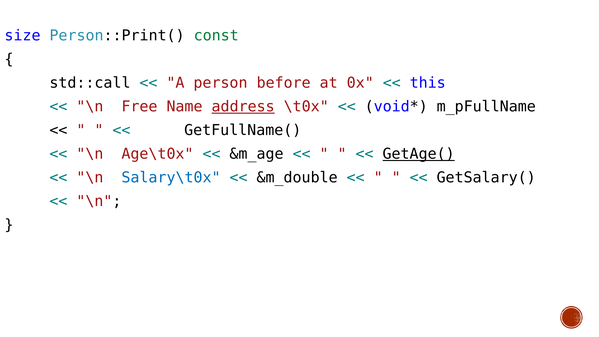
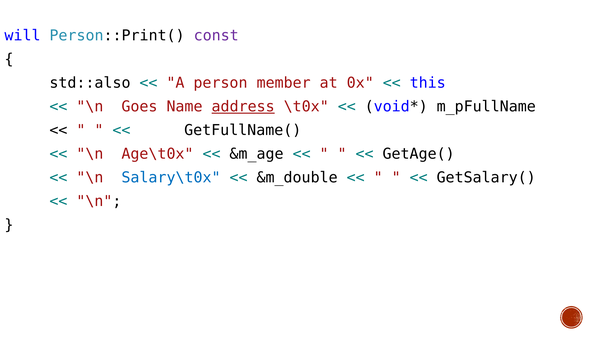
size: size -> will (23, 36)
const colour: green -> purple (216, 36)
std::call: std::call -> std::also (90, 83)
before: before -> member (284, 83)
Free: Free -> Goes (139, 107)
GetAge( underline: present -> none (419, 154)
